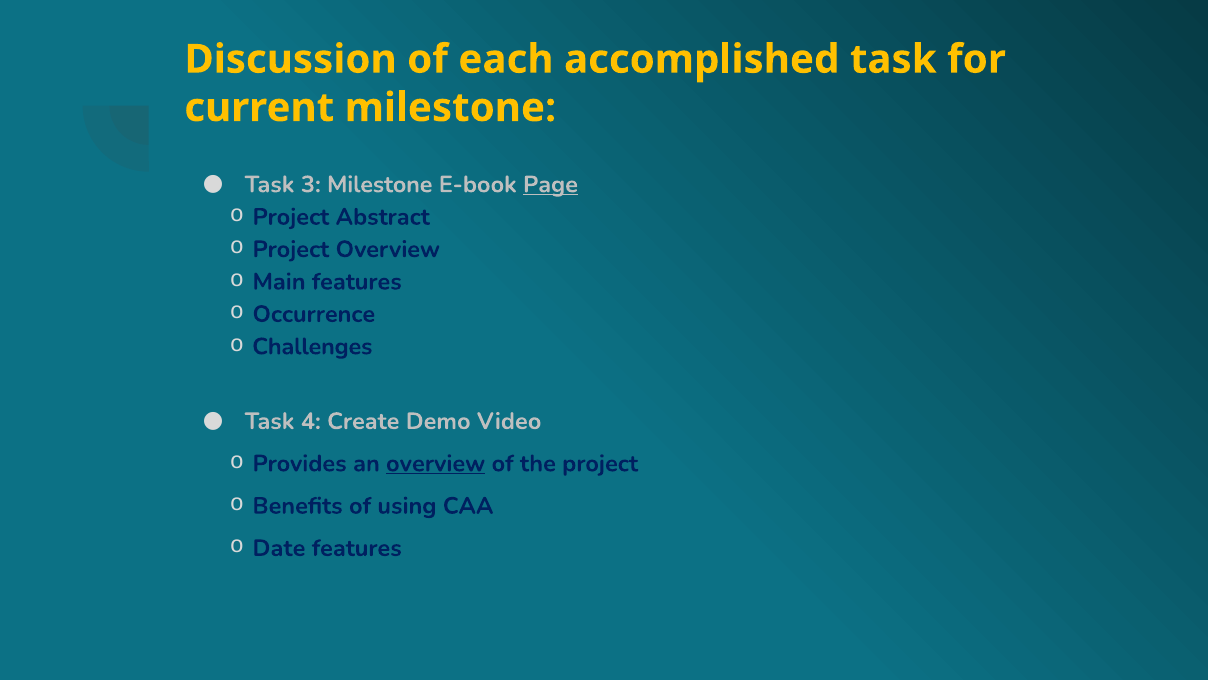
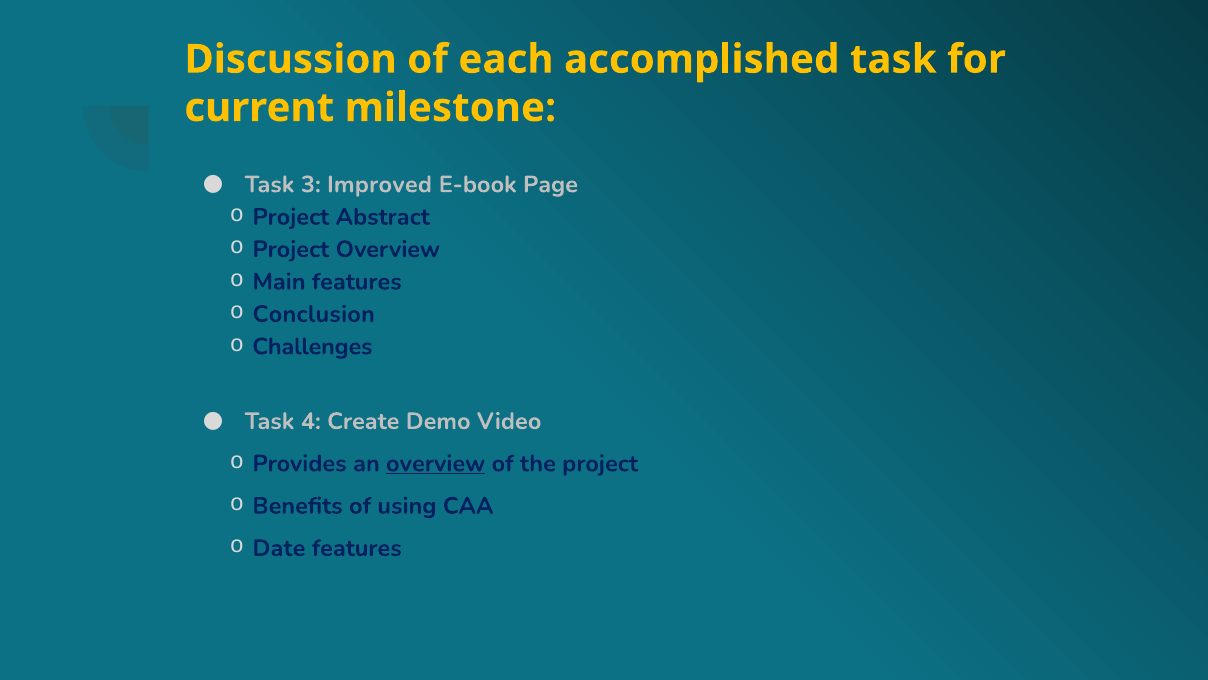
3 Milestone: Milestone -> Improved (380, 184)
Page underline: present -> none (550, 184)
Occurrence: Occurrence -> Conclusion (314, 314)
